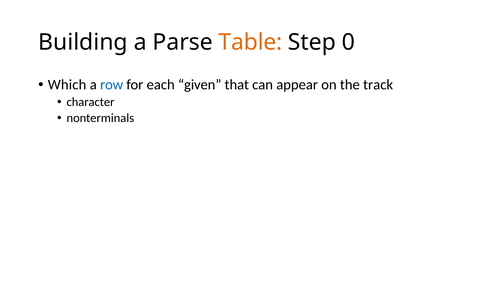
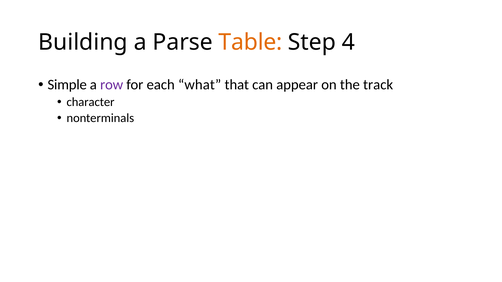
0: 0 -> 4 (348, 42)
Which: Which -> Simple (67, 85)
row colour: blue -> purple (112, 85)
given: given -> what (200, 85)
